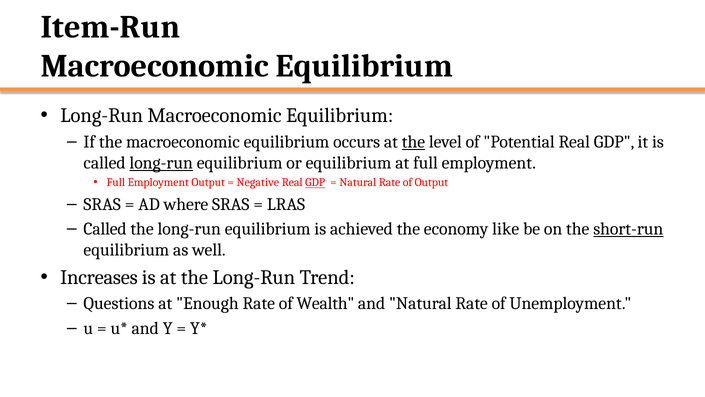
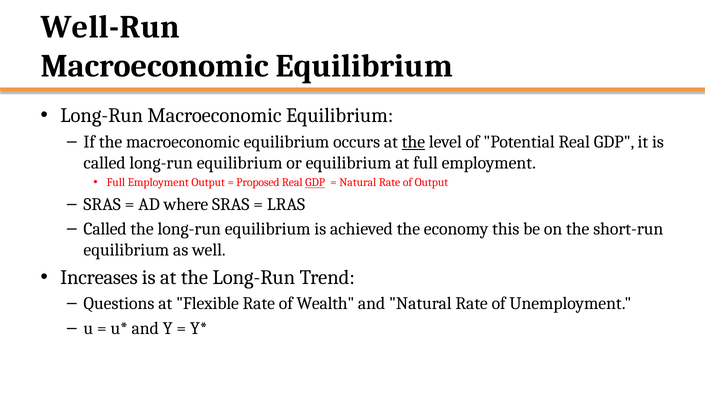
Item-Run: Item-Run -> Well-Run (110, 27)
long-run underline: present -> none (161, 163)
Negative: Negative -> Proposed (258, 182)
like: like -> this (506, 229)
short-run underline: present -> none (628, 229)
Enough: Enough -> Flexible (208, 303)
